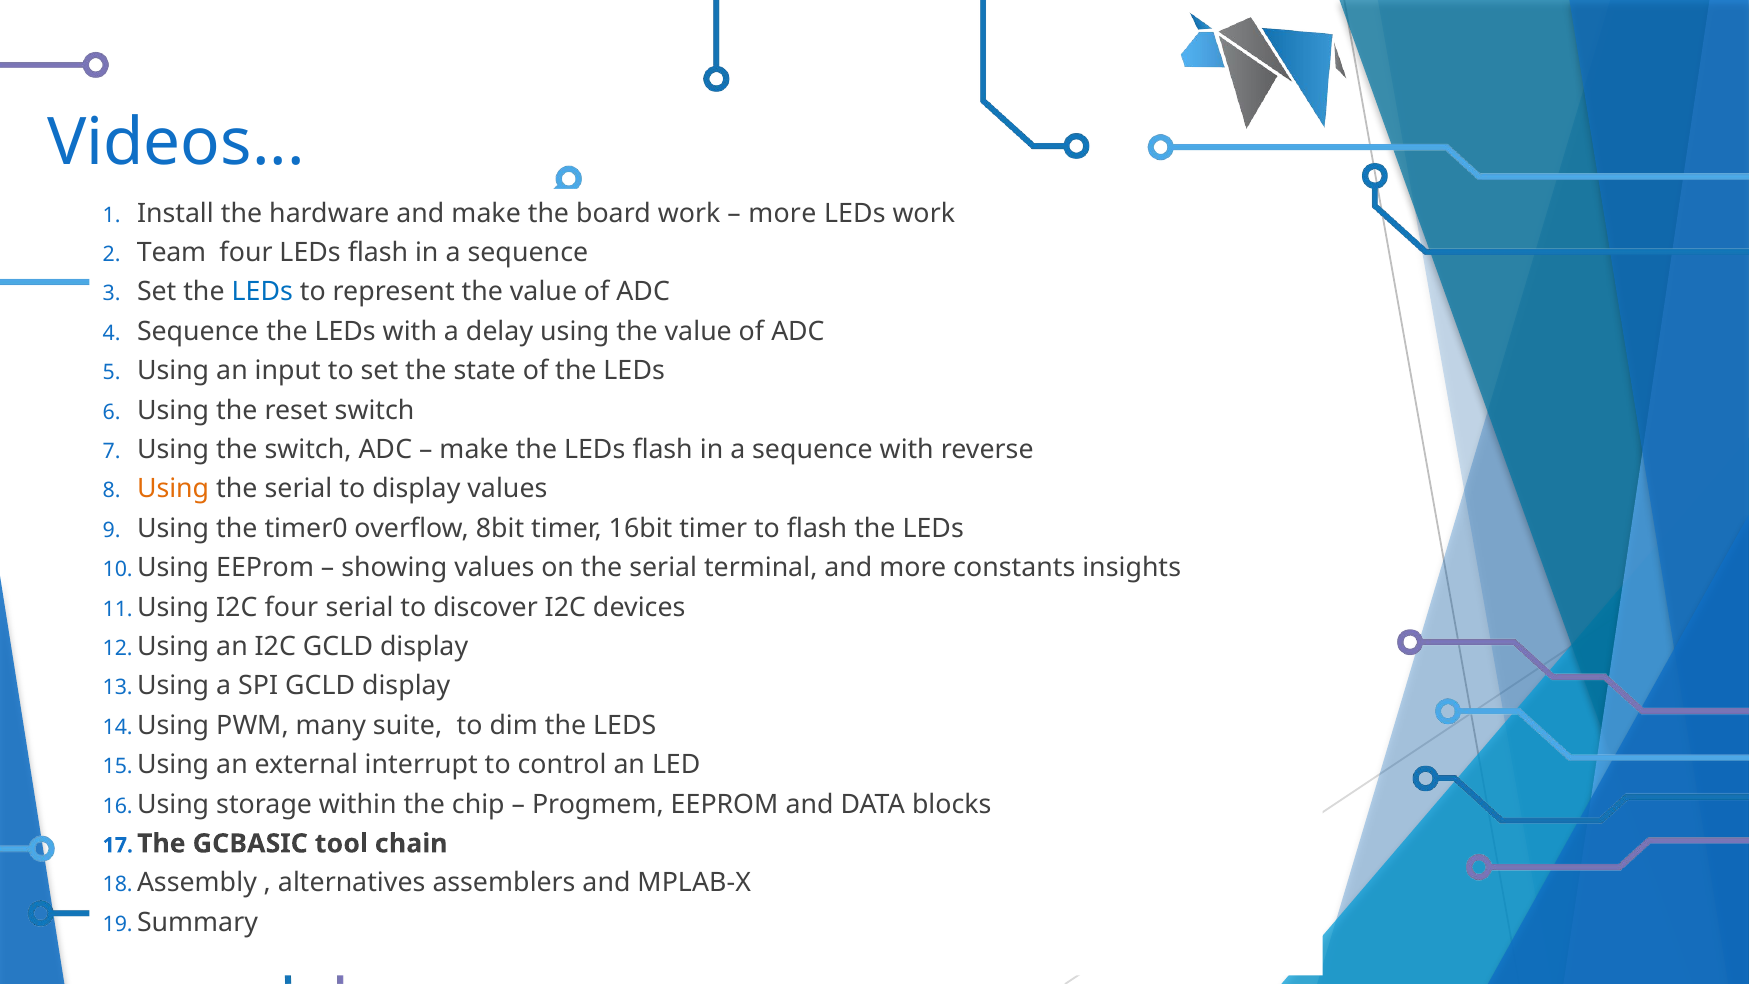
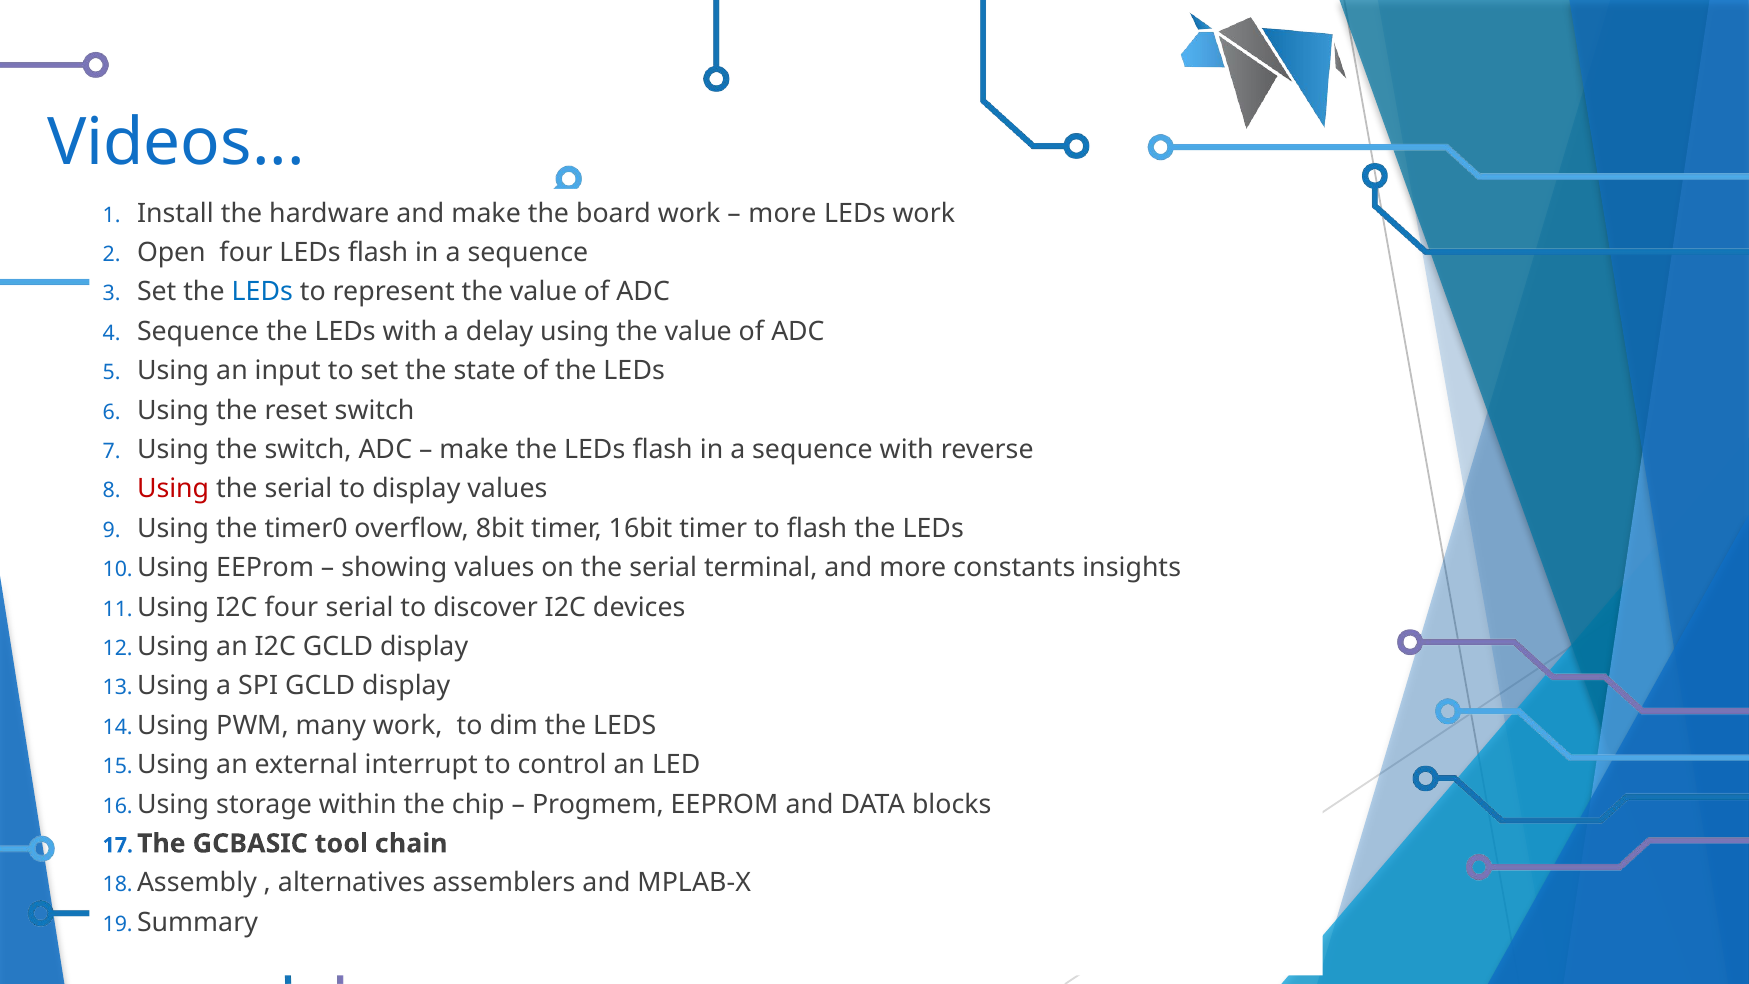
Team: Team -> Open (171, 253)
Using colour: orange -> red (173, 489)
many suite: suite -> work (408, 725)
